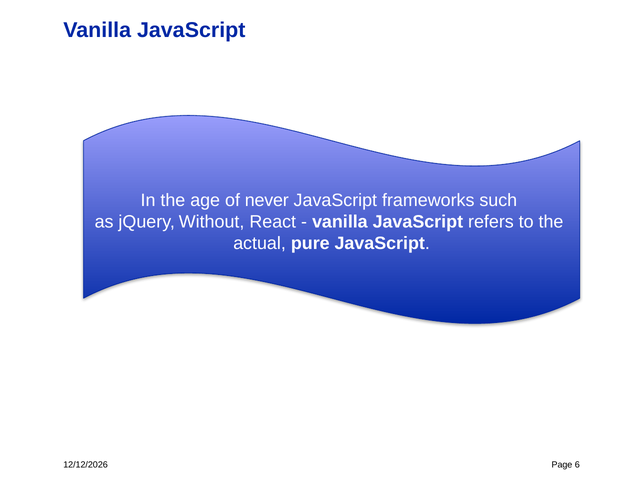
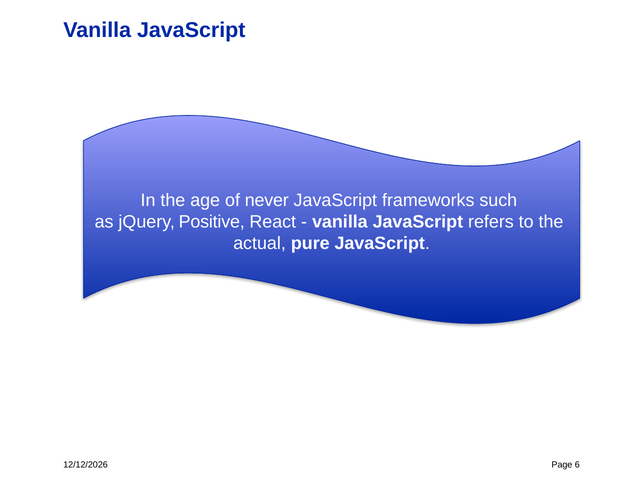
Without: Without -> Positive (212, 222)
